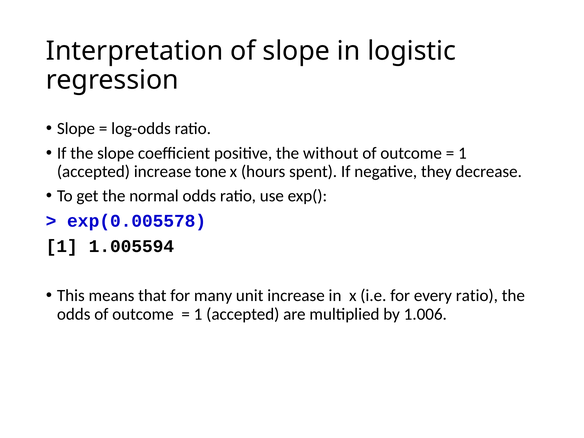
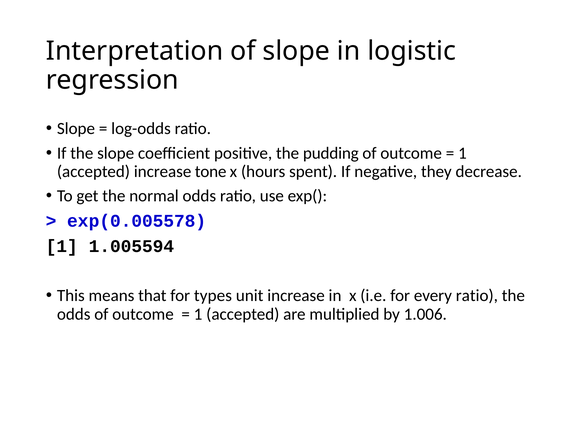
without: without -> pudding (331, 153)
many: many -> types (213, 296)
